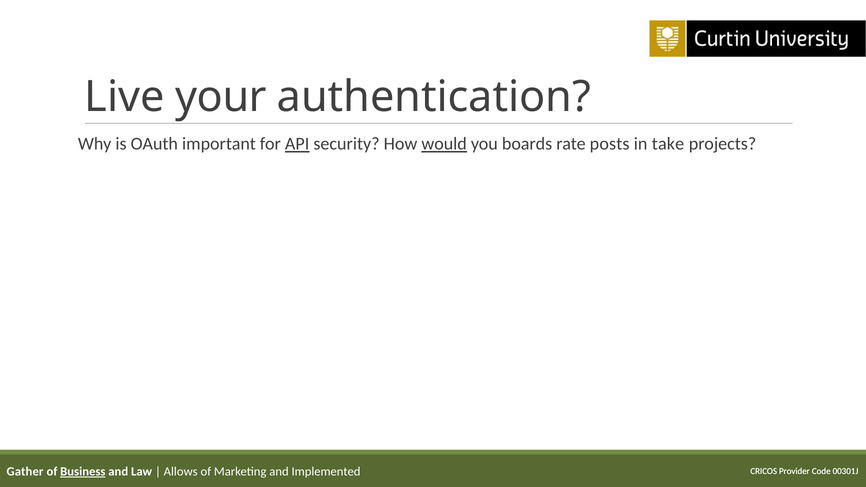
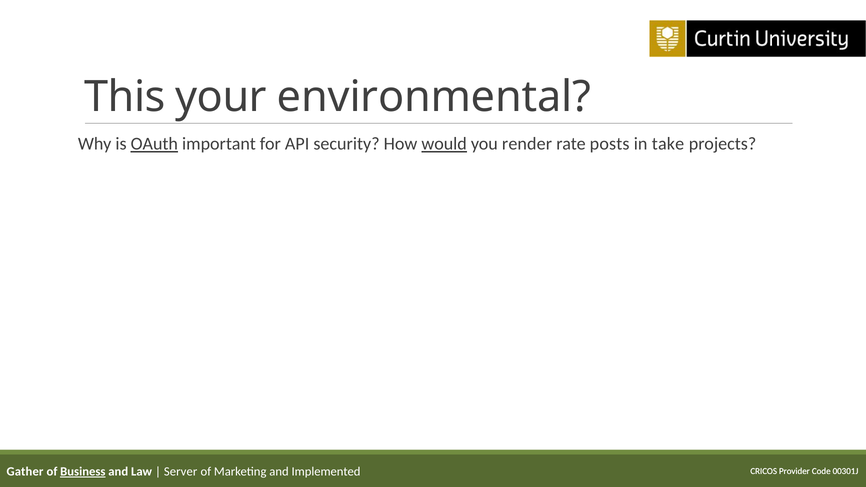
Live: Live -> This (125, 97)
authentication: authentication -> environmental (434, 97)
OAuth underline: none -> present (154, 144)
API underline: present -> none (297, 144)
boards: boards -> render (527, 144)
Allows: Allows -> Server (181, 472)
